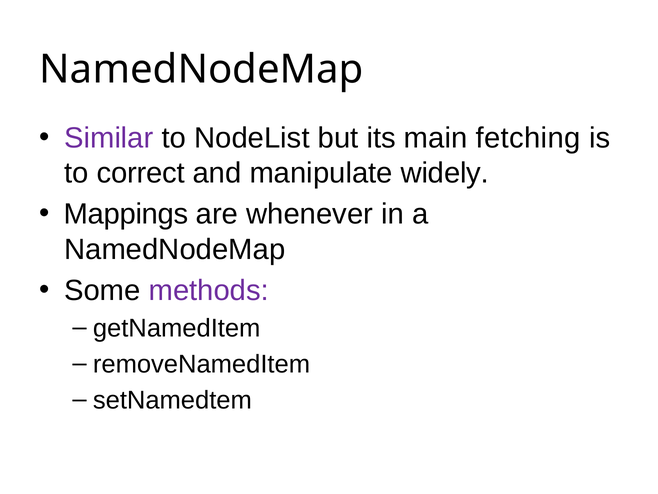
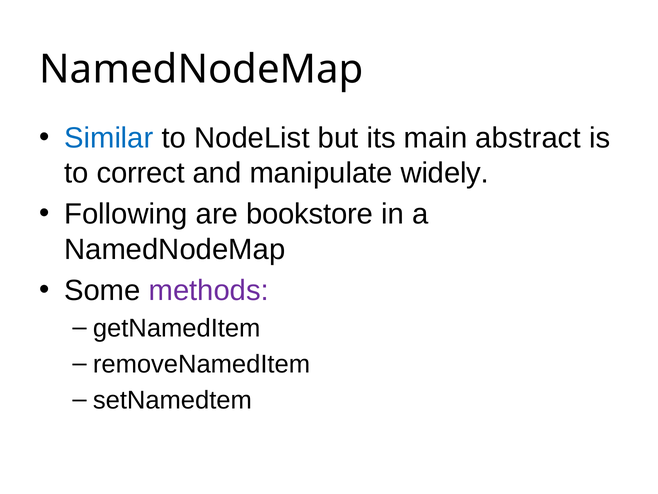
Similar colour: purple -> blue (109, 138)
fetching: fetching -> abstract (528, 138)
Mappings: Mappings -> Following (126, 214)
whenever: whenever -> bookstore (310, 214)
